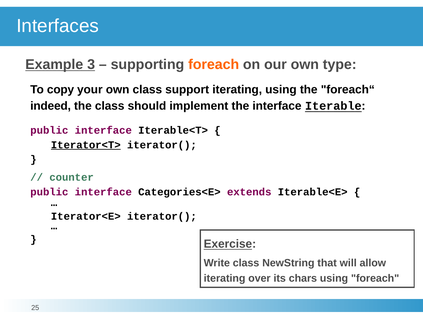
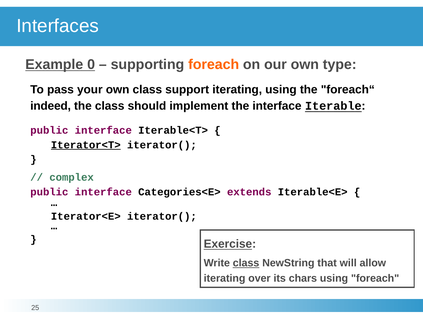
3: 3 -> 0 (91, 64)
copy: copy -> pass (60, 89)
counter: counter -> complex (72, 177)
class underline: none -> present (246, 263)
